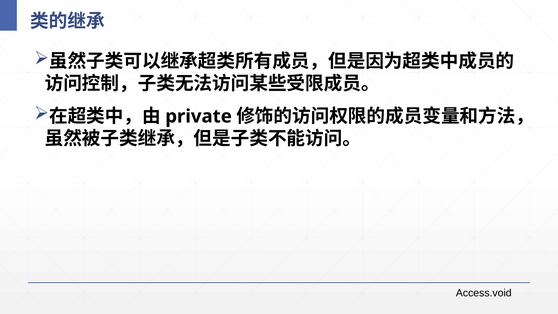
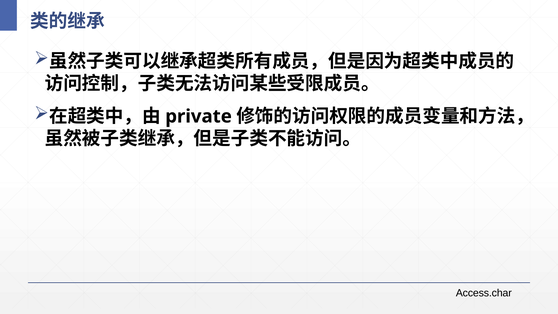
Access.void: Access.void -> Access.char (484, 293)
